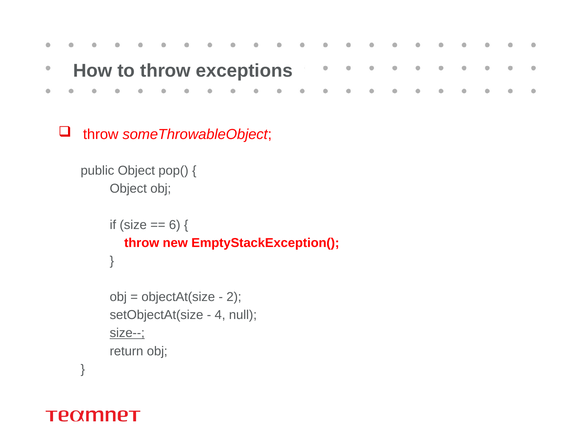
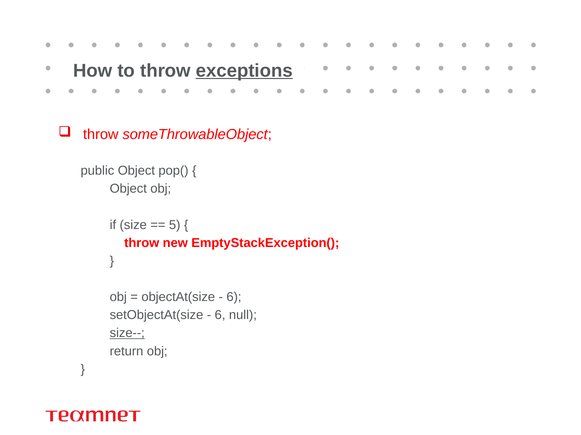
exceptions underline: none -> present (244, 71)
6: 6 -> 5 (175, 225)
2: 2 -> 6 (234, 297)
4: 4 -> 6 (220, 316)
